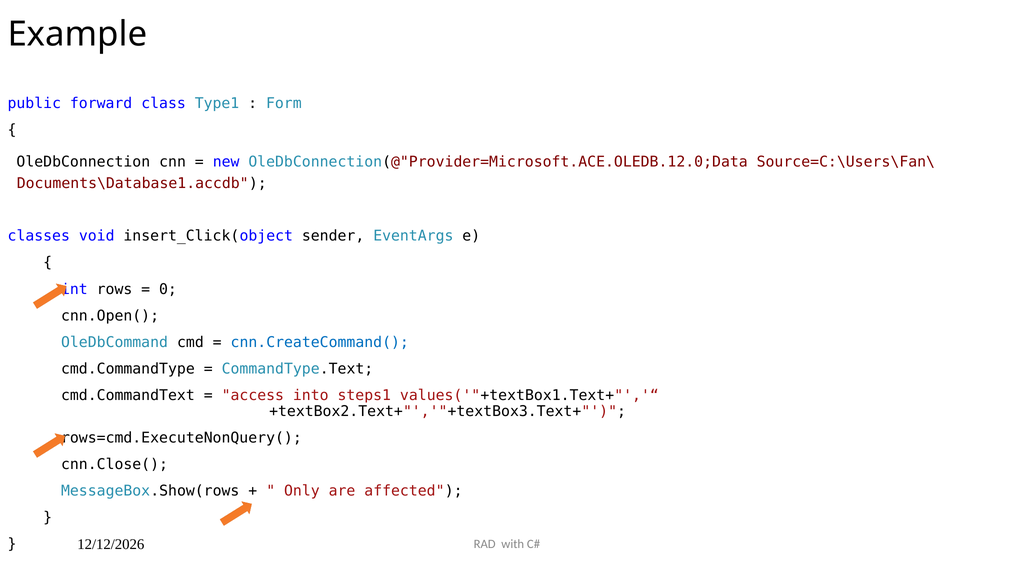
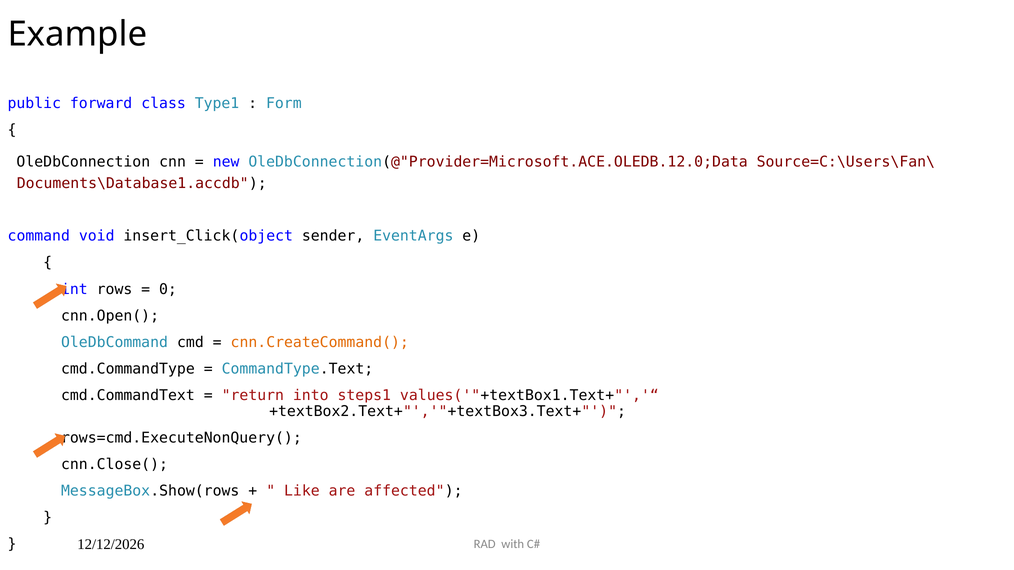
classes: classes -> command (39, 236)
cnn.CreateCommand( colour: blue -> orange (320, 342)
access: access -> return (253, 396)
Only: Only -> Like (302, 491)
